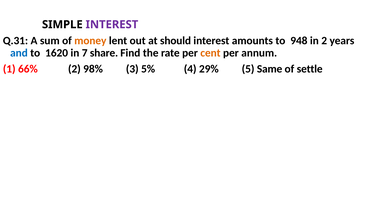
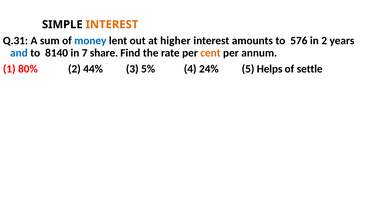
INTEREST colour: purple -> orange (112, 25)
money colour: orange -> blue (90, 41)
should: should -> higher (175, 41)
948: 948 -> 576 (299, 41)
1620: 1620 -> 8140 (57, 53)
66%: 66% -> 80% (28, 69)
98%: 98% -> 44% (93, 69)
29%: 29% -> 24% (209, 69)
Same: Same -> Helps (270, 69)
